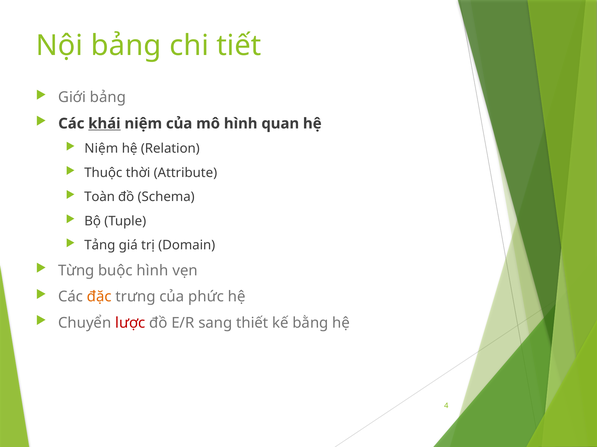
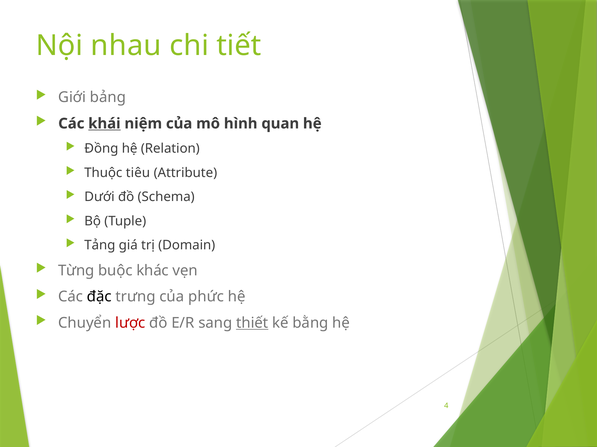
Nội bảng: bảng -> nhau (126, 46)
Niệm: Niệm -> Đồng (101, 149)
thời: thời -> tiêu (138, 173)
Toàn: Toàn -> Dưới (99, 197)
buộc hình: hình -> khác (153, 271)
đặc colour: orange -> black (99, 297)
thiết underline: none -> present (252, 323)
